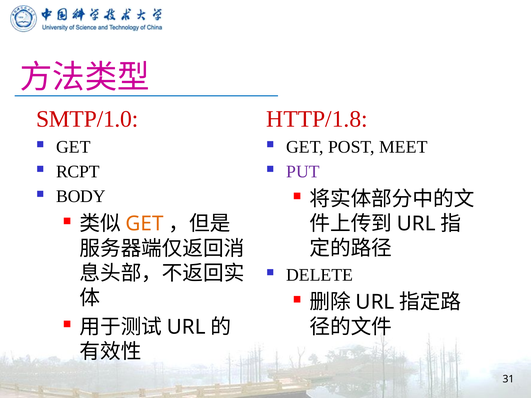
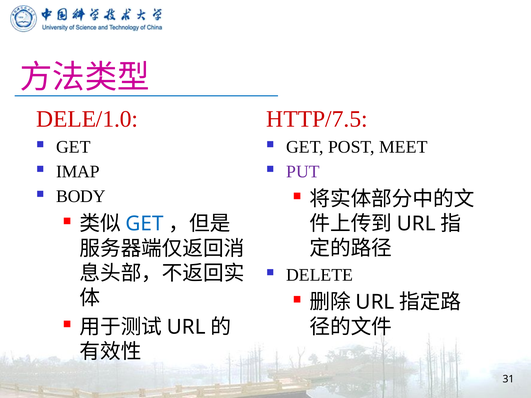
SMTP/1.0: SMTP/1.0 -> DELE/1.0 (87, 119)
HTTP/1.8: HTTP/1.8 -> HTTP/7.5 (317, 119)
RCPT: RCPT -> IMAP (78, 172)
GET colour: orange -> blue (145, 224)
